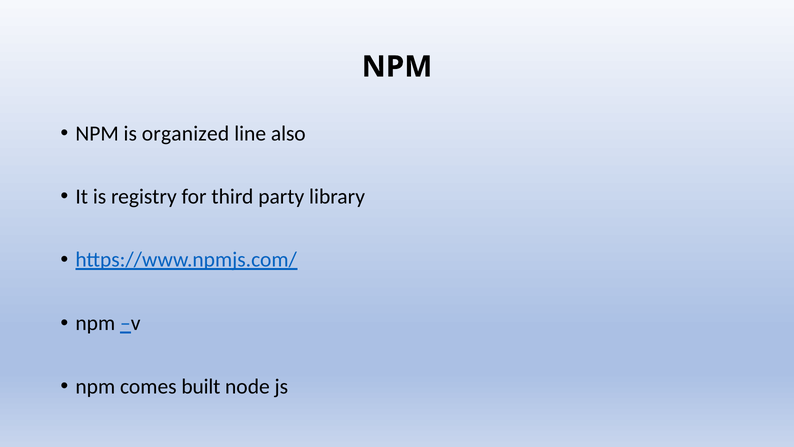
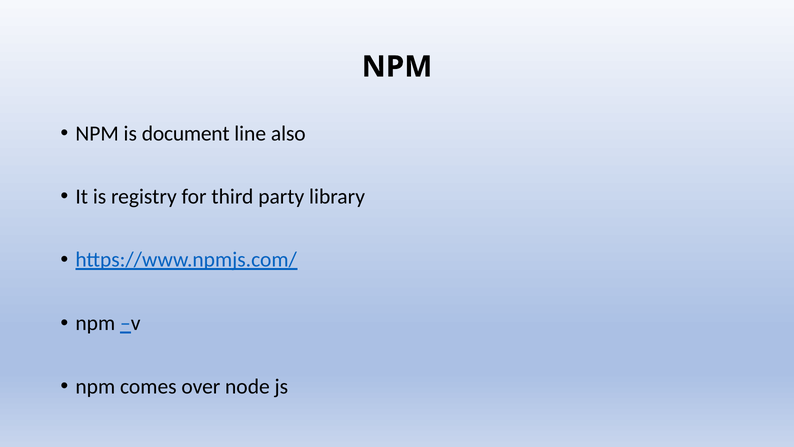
organized: organized -> document (186, 133)
built: built -> over (201, 386)
